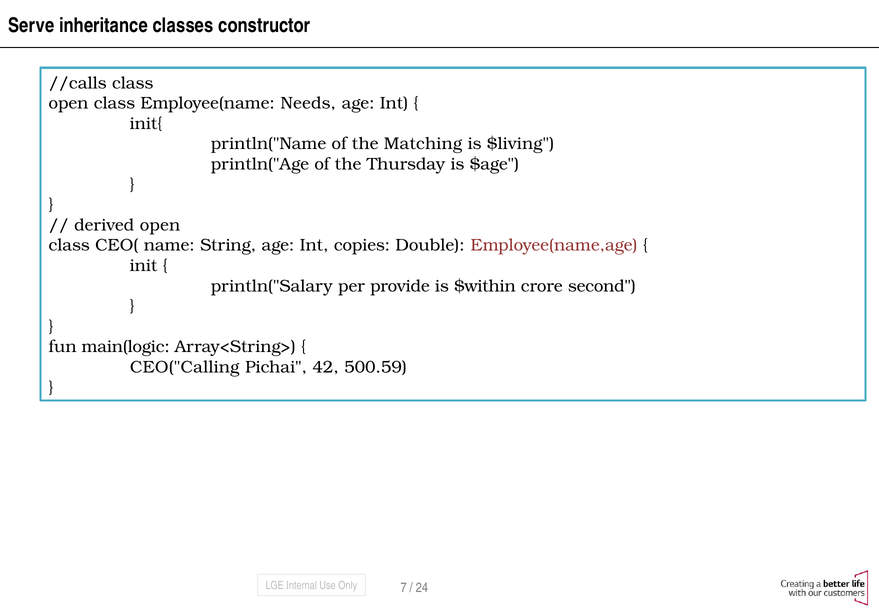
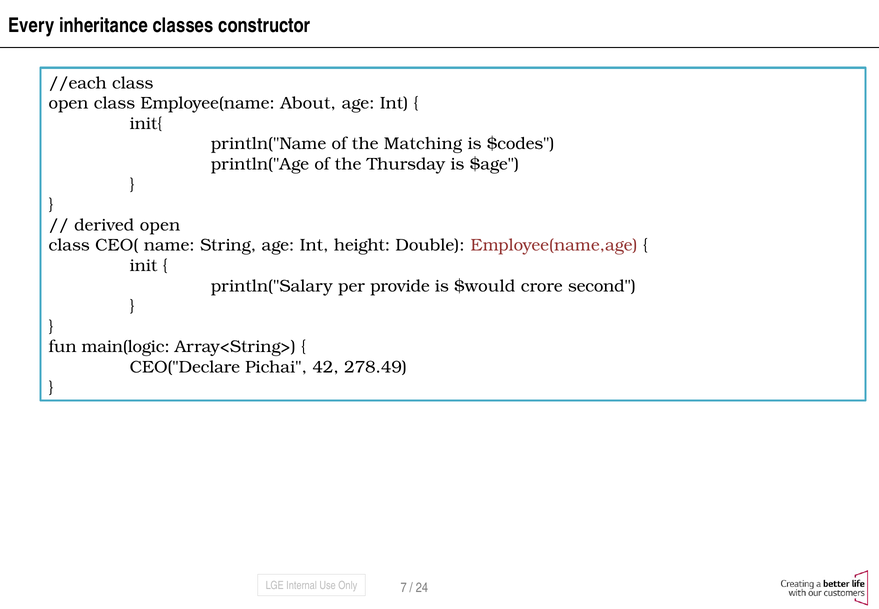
Serve: Serve -> Every (31, 25)
//calls: //calls -> //each (78, 83)
Needs: Needs -> About (308, 103)
$living: $living -> $codes (521, 144)
copies: copies -> height (362, 245)
$within: $within -> $would (485, 286)
CEO("Calling: CEO("Calling -> CEO("Declare (185, 367)
500.59: 500.59 -> 278.49 (376, 367)
